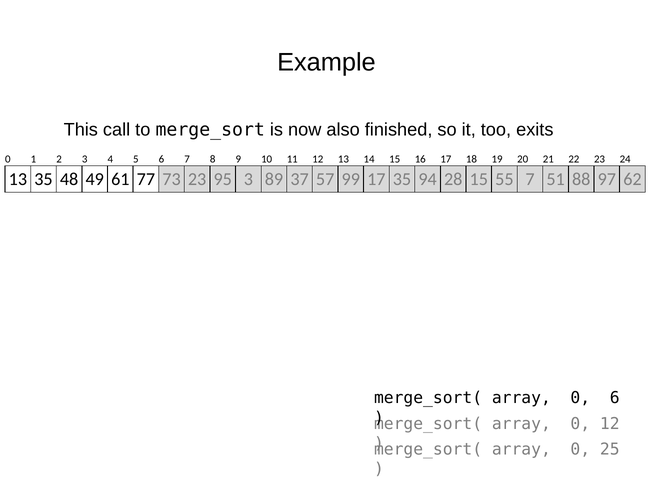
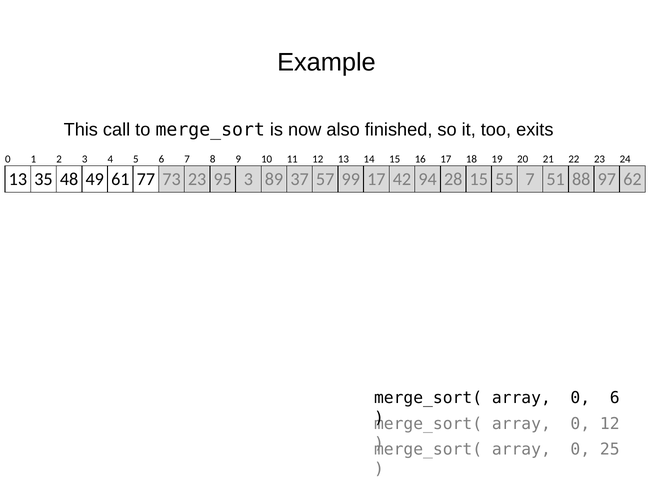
17 35: 35 -> 42 (402, 179)
